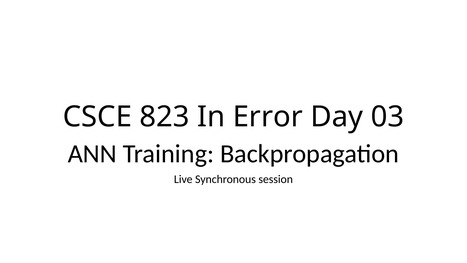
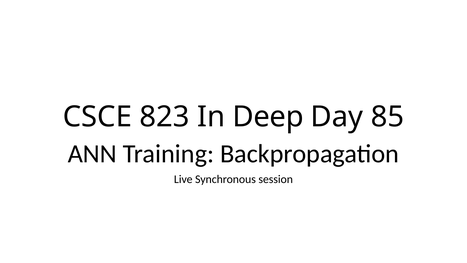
Error: Error -> Deep (268, 117)
03: 03 -> 85 (387, 117)
